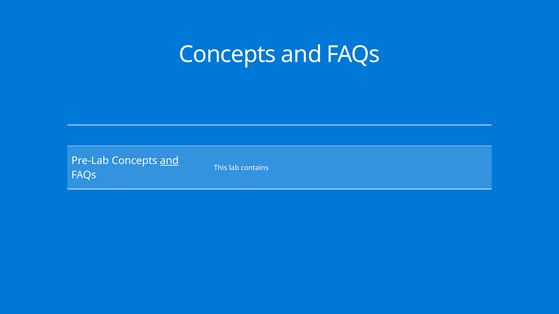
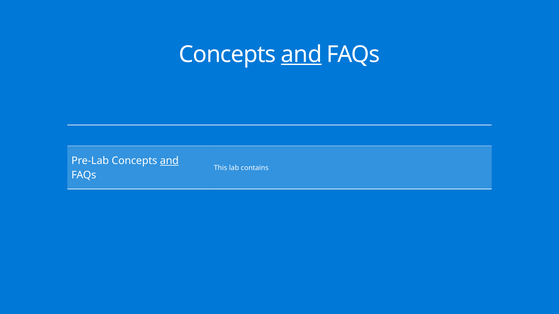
and underline: none -> present (301, 55)
